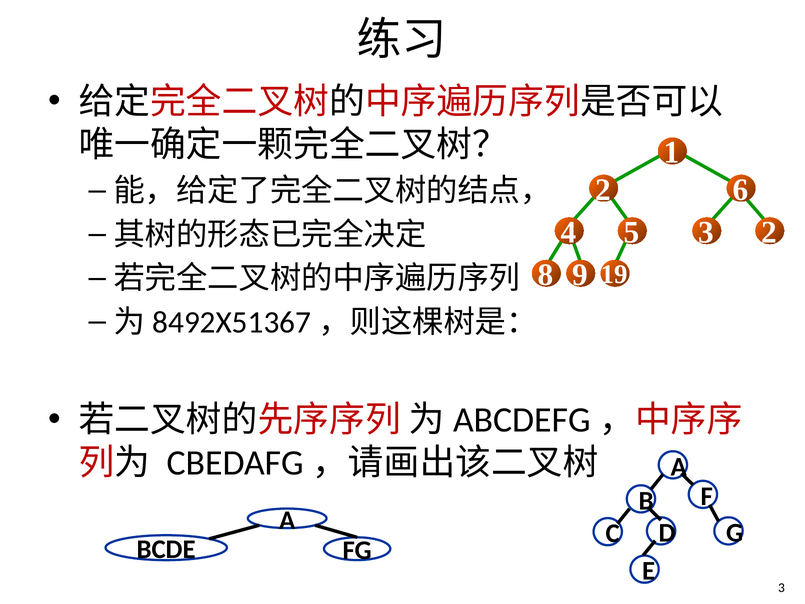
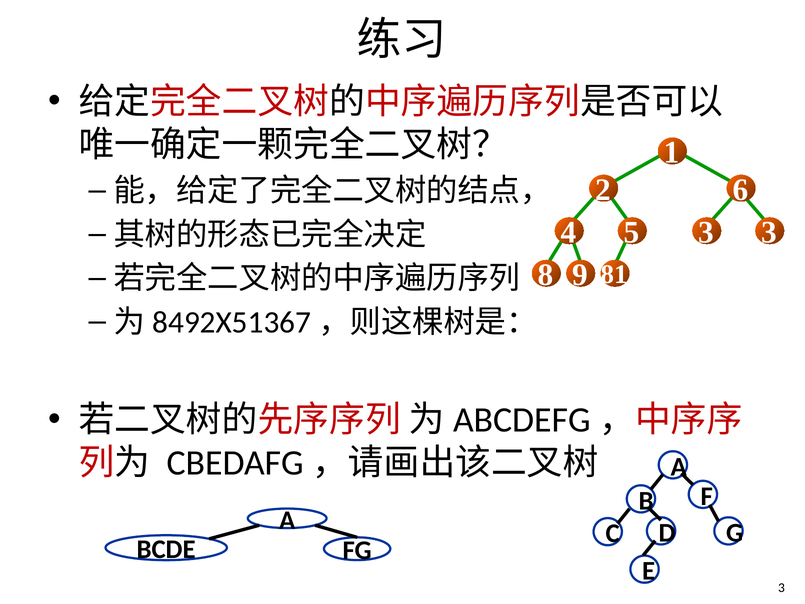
3 2: 2 -> 3 (769, 232)
19: 19 -> 81 (614, 275)
